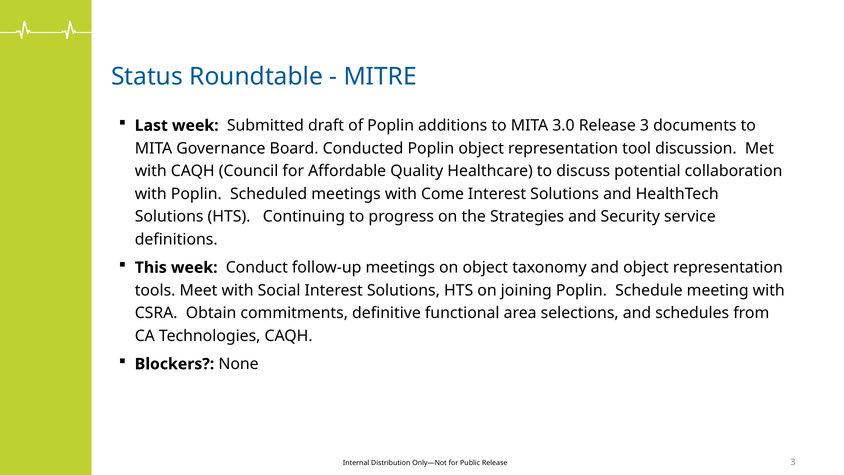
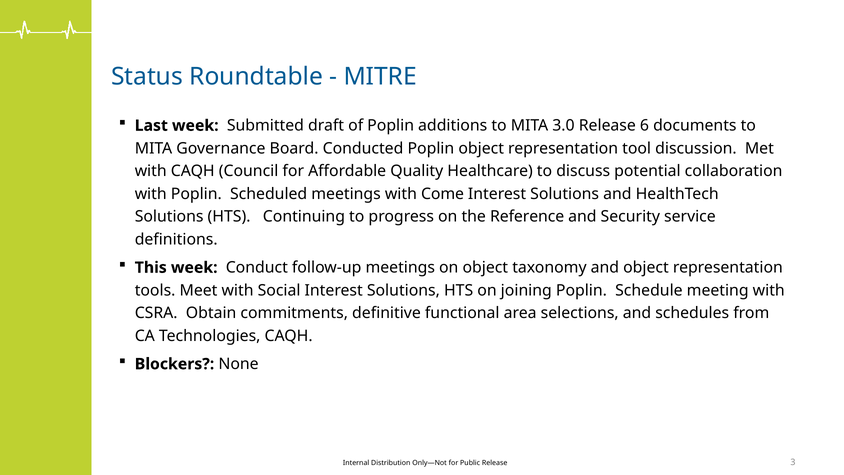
3.0 Release 3: 3 -> 6 (644, 126)
Strategies: Strategies -> Reference (527, 217)
